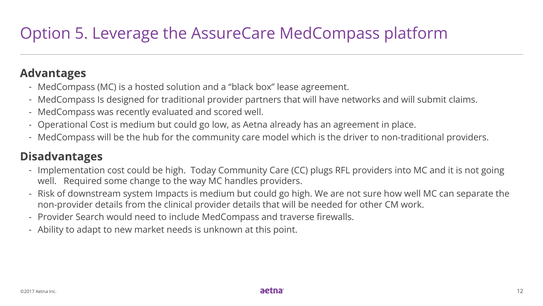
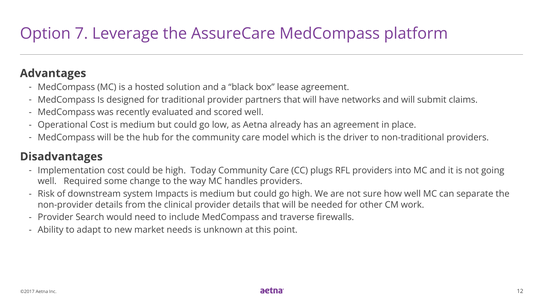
5: 5 -> 7 (81, 33)
